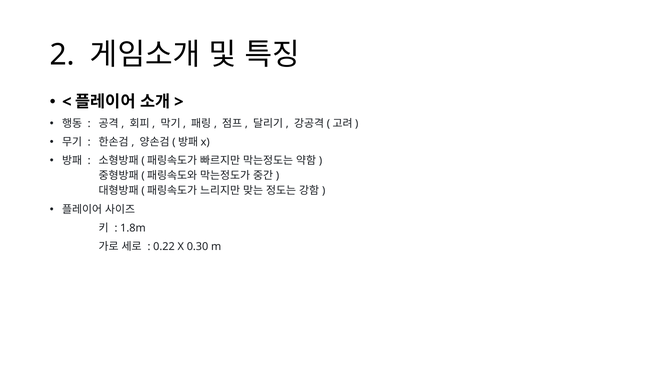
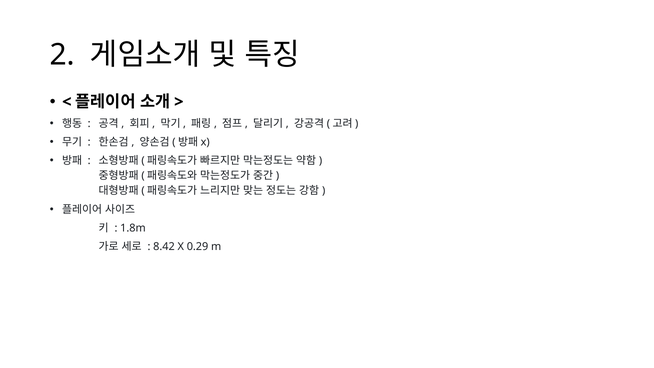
0.22: 0.22 -> 8.42 (164, 246)
0.30: 0.30 -> 0.29 (198, 246)
